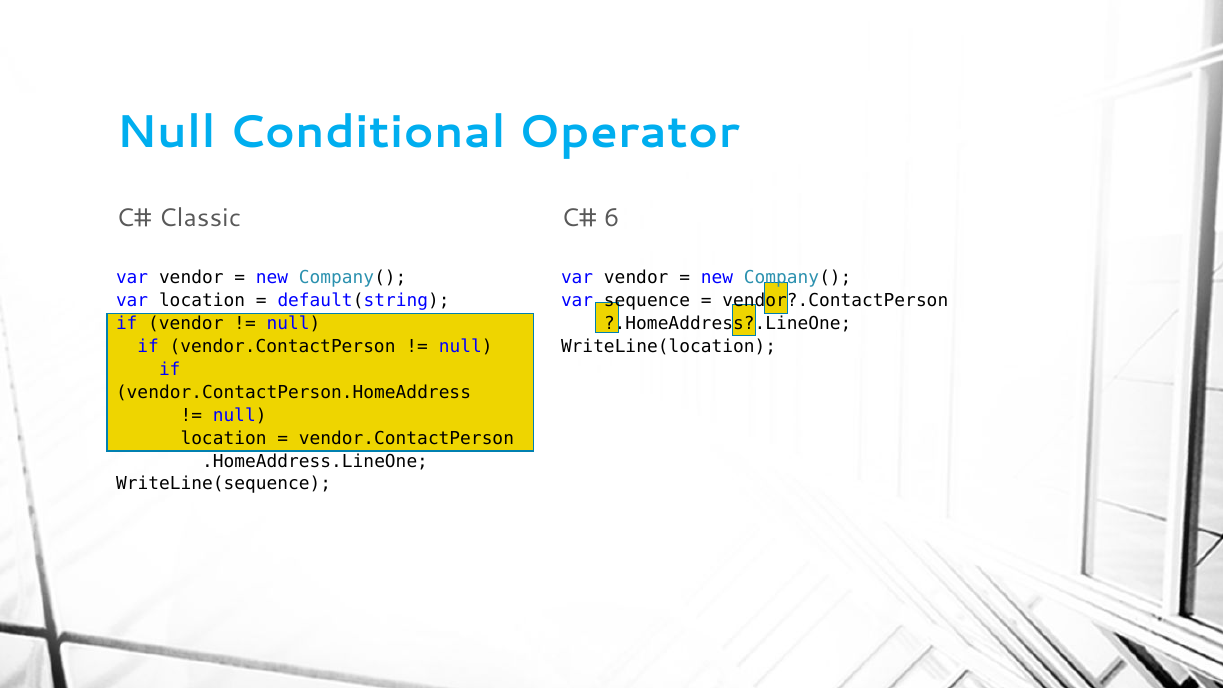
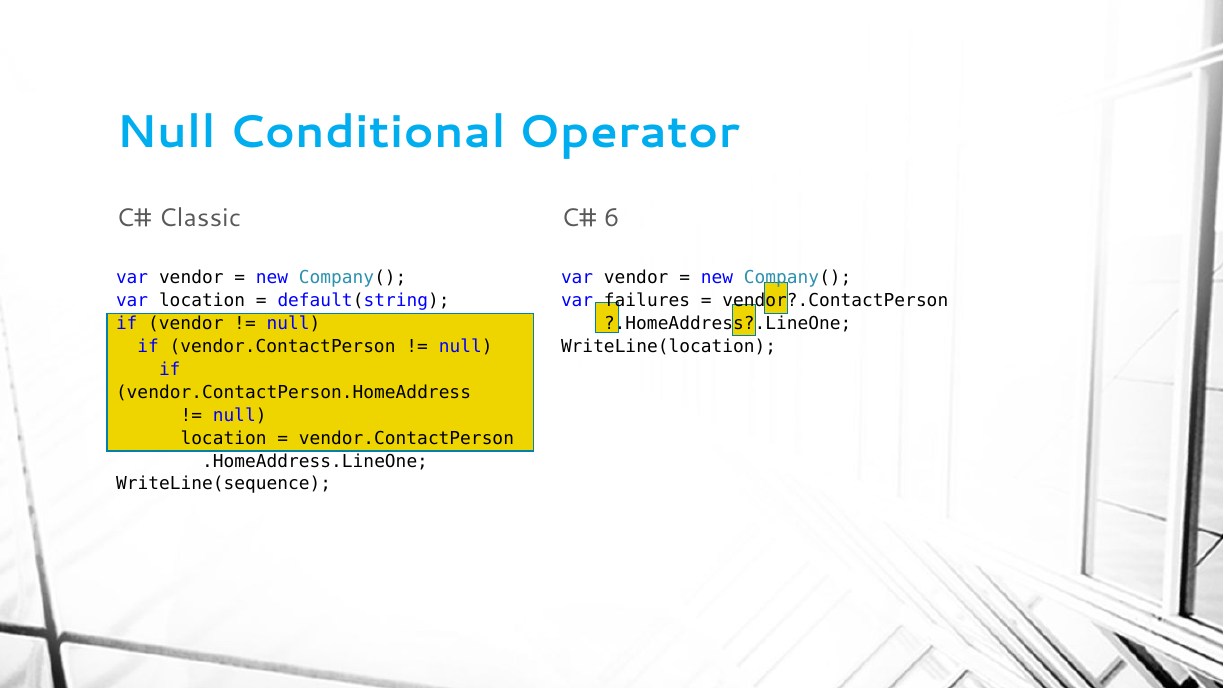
sequence: sequence -> failures (647, 301)
